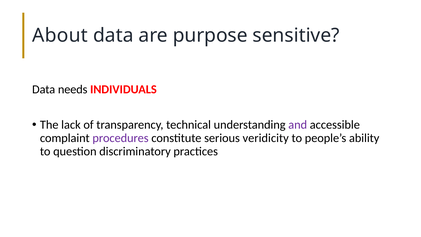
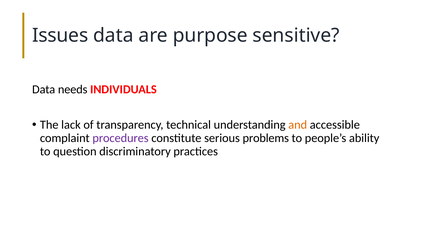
About: About -> Issues (60, 35)
and colour: purple -> orange (298, 125)
veridicity: veridicity -> problems (266, 138)
